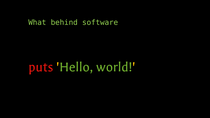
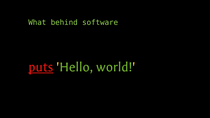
puts underline: none -> present (41, 67)
